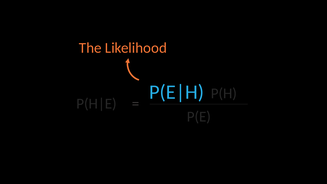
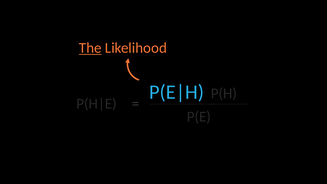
The underline: none -> present (90, 48)
